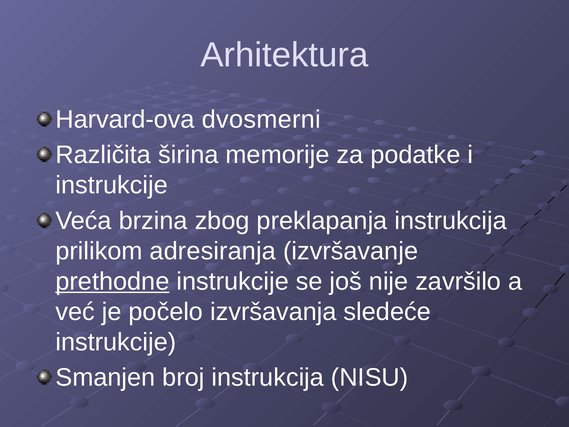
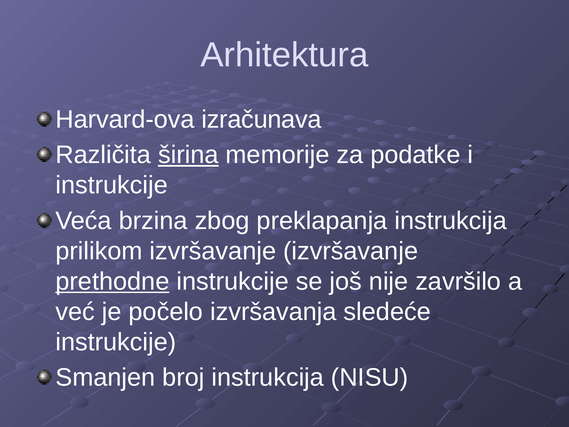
dvosmerni: dvosmerni -> izračunava (262, 119)
širina underline: none -> present (188, 155)
prilikom adresiranja: adresiranja -> izvršavanje (213, 251)
